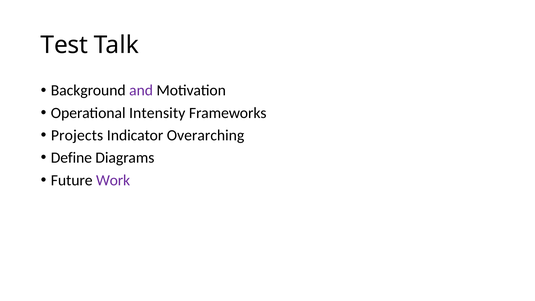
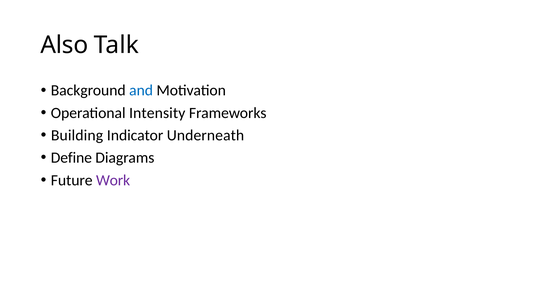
Test: Test -> Also (64, 45)
and colour: purple -> blue (141, 90)
Projects: Projects -> Building (77, 135)
Overarching: Overarching -> Underneath (205, 135)
